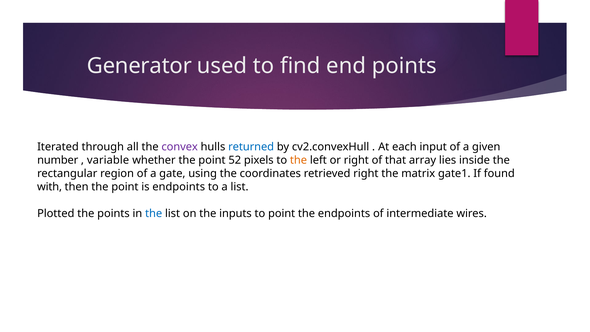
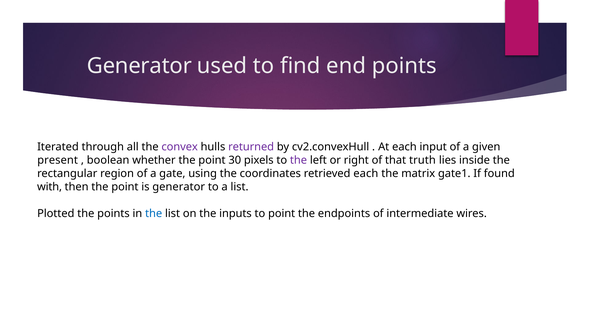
returned colour: blue -> purple (251, 147)
number: number -> present (58, 160)
variable: variable -> boolean (108, 160)
52: 52 -> 30 (235, 160)
the colour: orange -> purple (299, 160)
array: array -> truth (422, 160)
retrieved right: right -> each (366, 174)
is endpoints: endpoints -> generator (179, 187)
